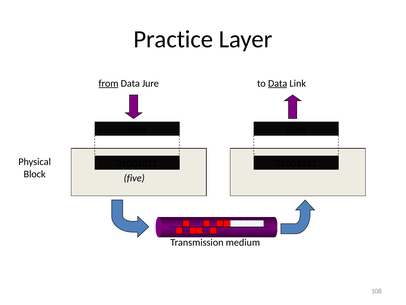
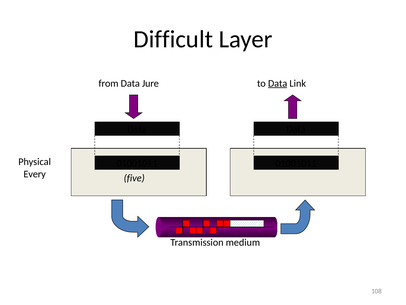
Practice: Practice -> Difficult (173, 39)
from underline: present -> none (108, 83)
Block: Block -> Every (35, 174)
